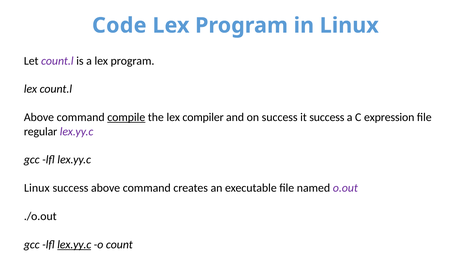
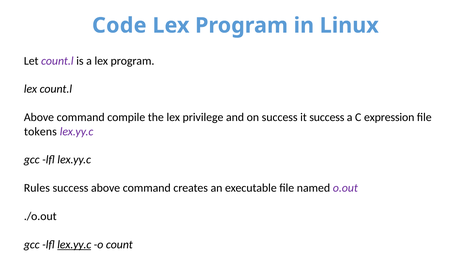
compile underline: present -> none (126, 117)
compiler: compiler -> privilege (203, 117)
regular: regular -> tokens (40, 131)
Linux: Linux -> Rules (37, 188)
